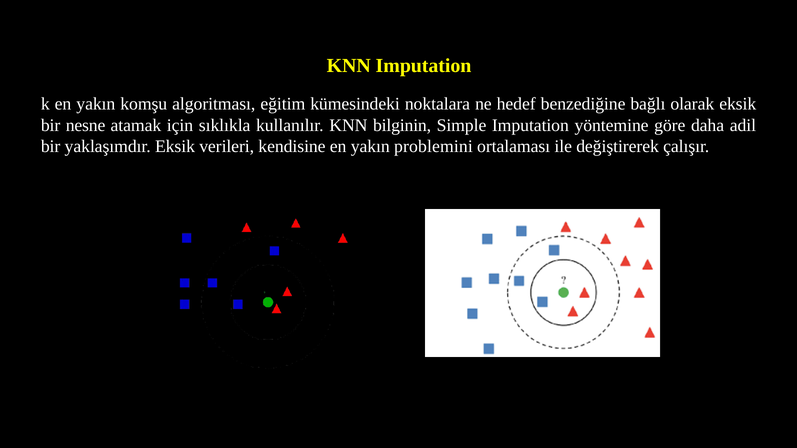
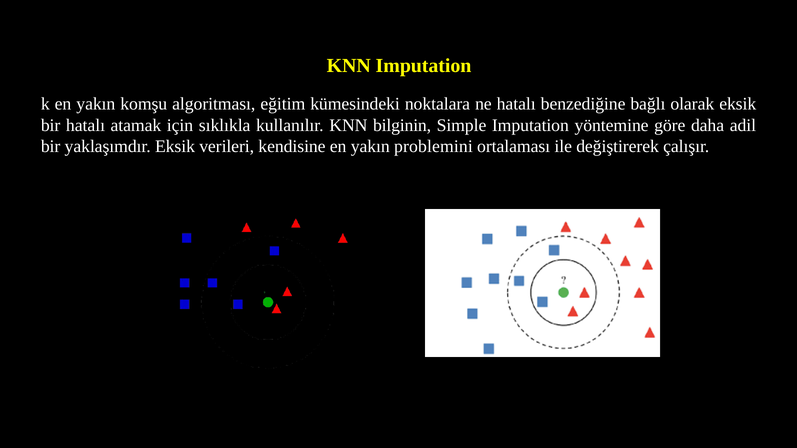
ne hedef: hedef -> hatalı (516, 104)
bir nesne: nesne -> hatalı (85, 125)
